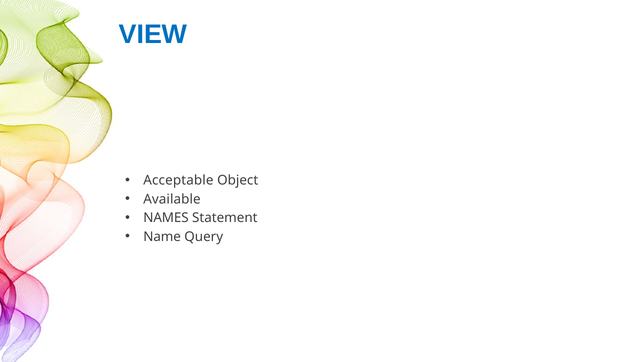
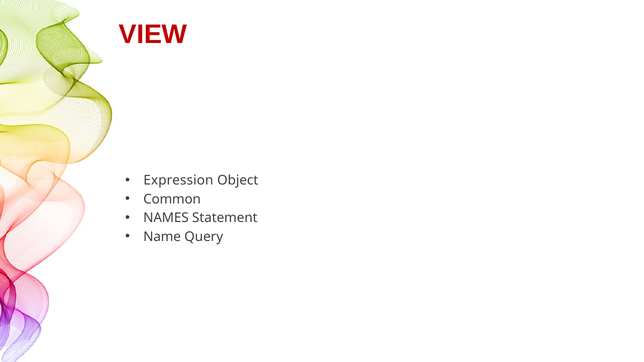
VIEW colour: blue -> red (153, 35)
Acceptable: Acceptable -> Expression (178, 180)
Available: Available -> Common (172, 199)
